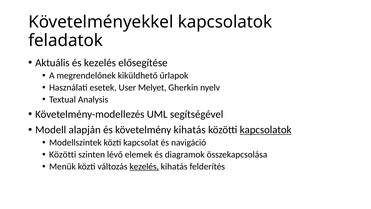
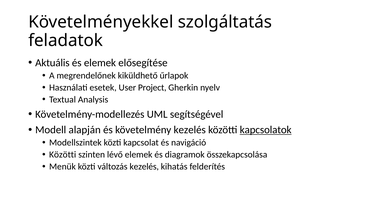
Követelményekkel kapcsolatok: kapcsolatok -> szolgáltatás (225, 22)
és kezelés: kezelés -> elemek (100, 63)
Melyet: Melyet -> Project (152, 87)
követelmény kihatás: kihatás -> kezelés (190, 130)
kezelés underline: present -> none (144, 166)
